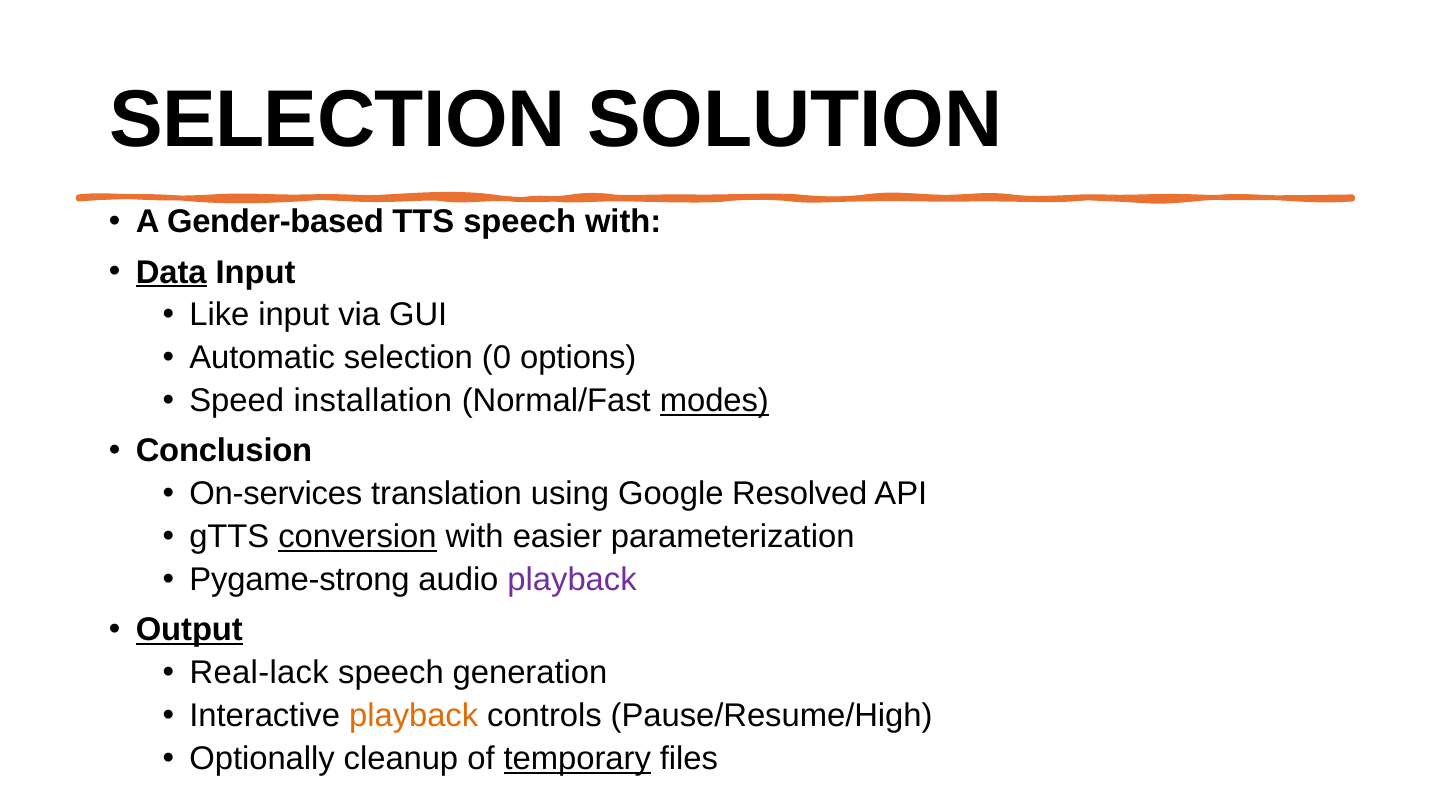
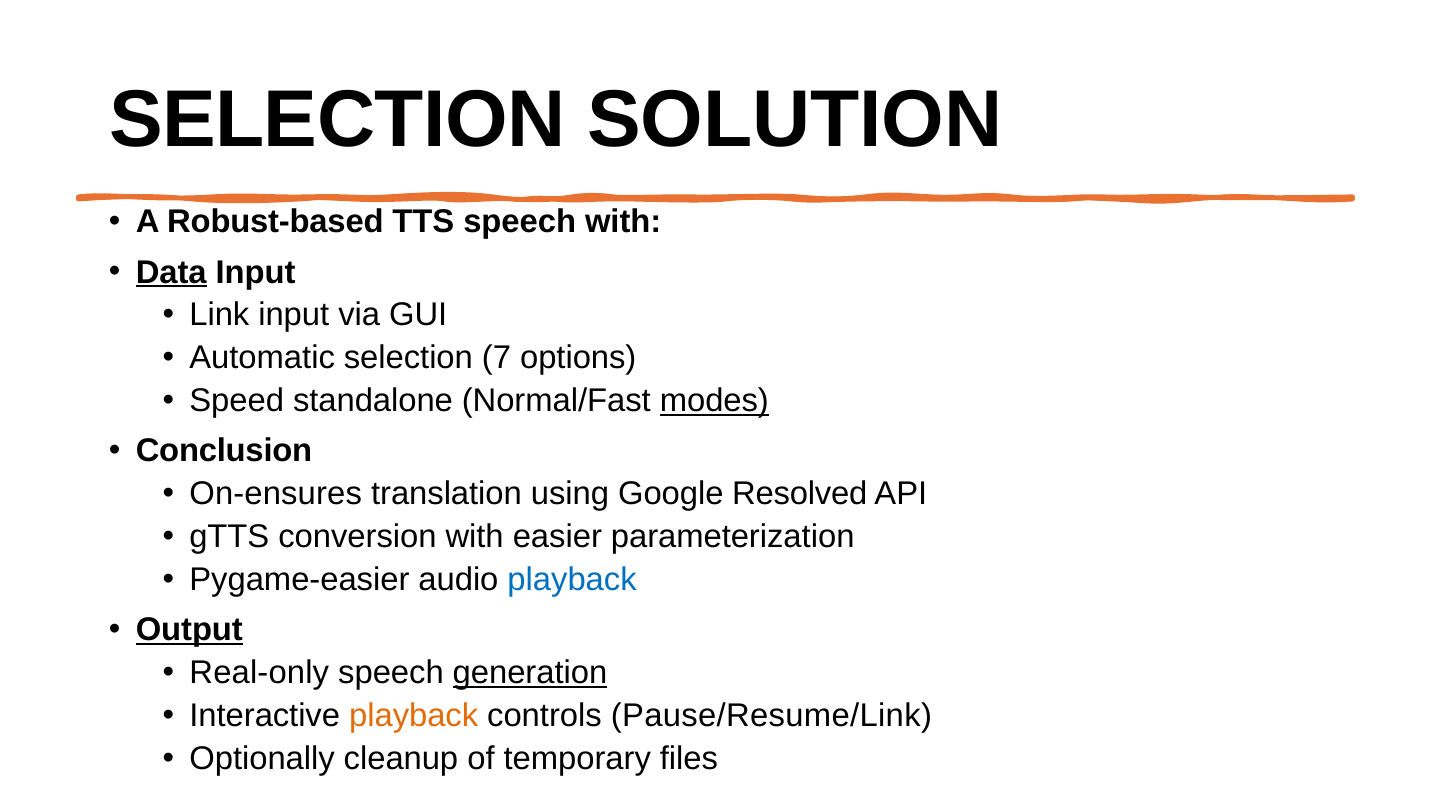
Gender-based: Gender-based -> Robust-based (275, 222)
Like: Like -> Link (219, 315)
0: 0 -> 7 (497, 358)
installation: installation -> standalone (373, 401)
On-services: On-services -> On-ensures (276, 494)
conversion underline: present -> none (357, 537)
Pygame-strong: Pygame-strong -> Pygame-easier (299, 580)
playback colour: purple -> blue (572, 580)
Real-lack: Real-lack -> Real-only (259, 673)
generation underline: none -> present (530, 673)
Pause/Resume/High: Pause/Resume/High -> Pause/Resume/Link (771, 716)
temporary underline: present -> none (577, 758)
